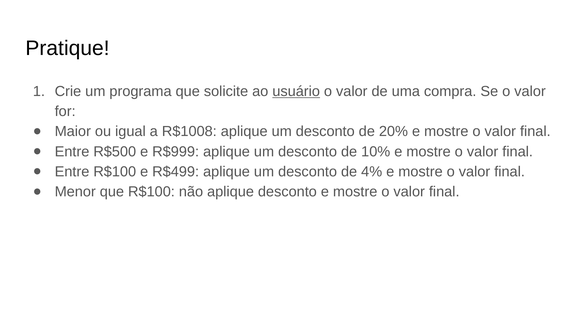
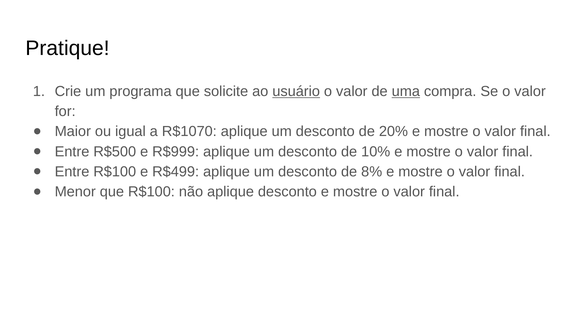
uma underline: none -> present (406, 91)
R$1008: R$1008 -> R$1070 (189, 131)
4%: 4% -> 8% (372, 172)
